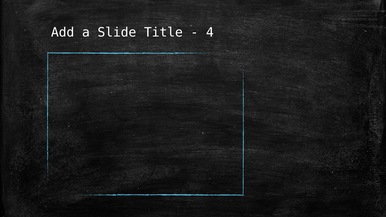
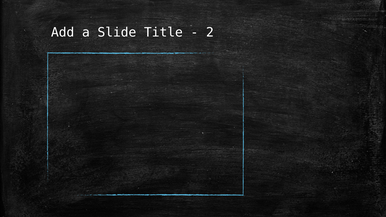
4: 4 -> 2 (210, 33)
